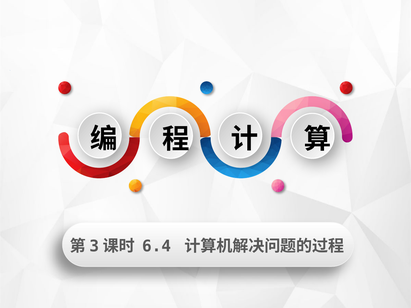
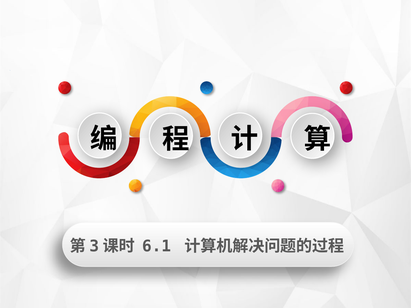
6.4: 6.4 -> 6.1 (157, 246)
